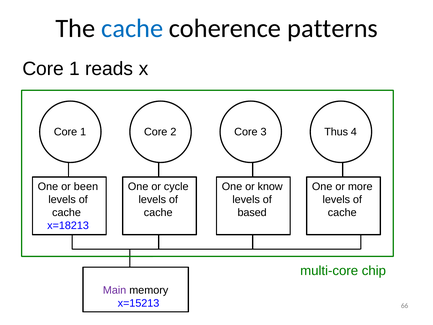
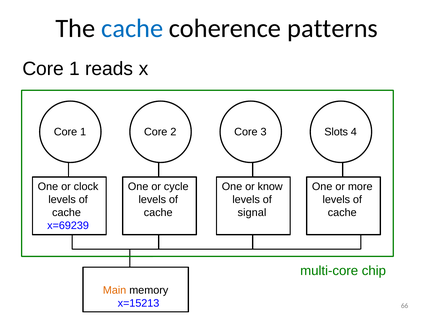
Thus: Thus -> Slots (336, 132)
been: been -> clock (86, 187)
based: based -> signal (252, 213)
x=18213: x=18213 -> x=69239 (68, 226)
Main colour: purple -> orange (115, 290)
